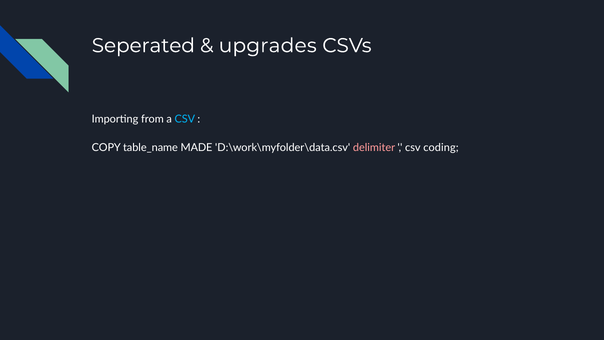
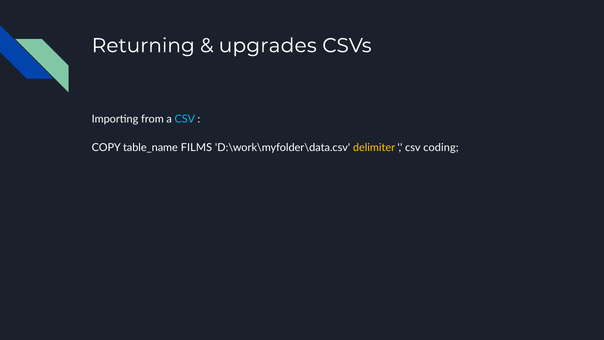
Seperated: Seperated -> Returning (143, 46)
MADE: MADE -> FILMS (196, 147)
delimiter colour: pink -> yellow (374, 147)
